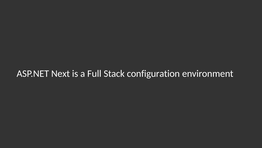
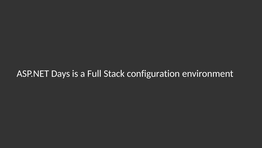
Next: Next -> Days (61, 73)
